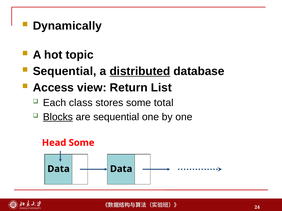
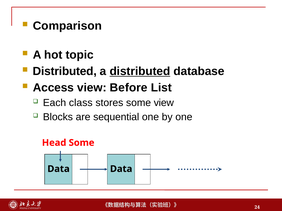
Dynamically: Dynamically -> Comparison (67, 26)
Sequential: Sequential -> Distributed (65, 71)
Return: Return -> Before (129, 88)
some total: total -> view (164, 103)
Blocks underline: present -> none (58, 117)
